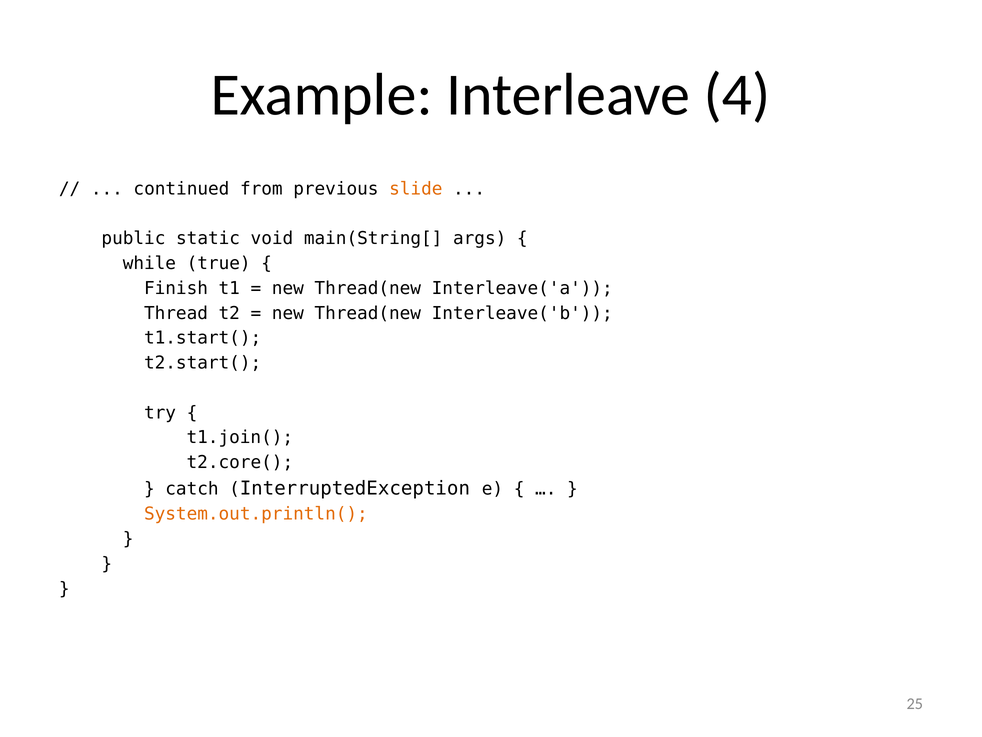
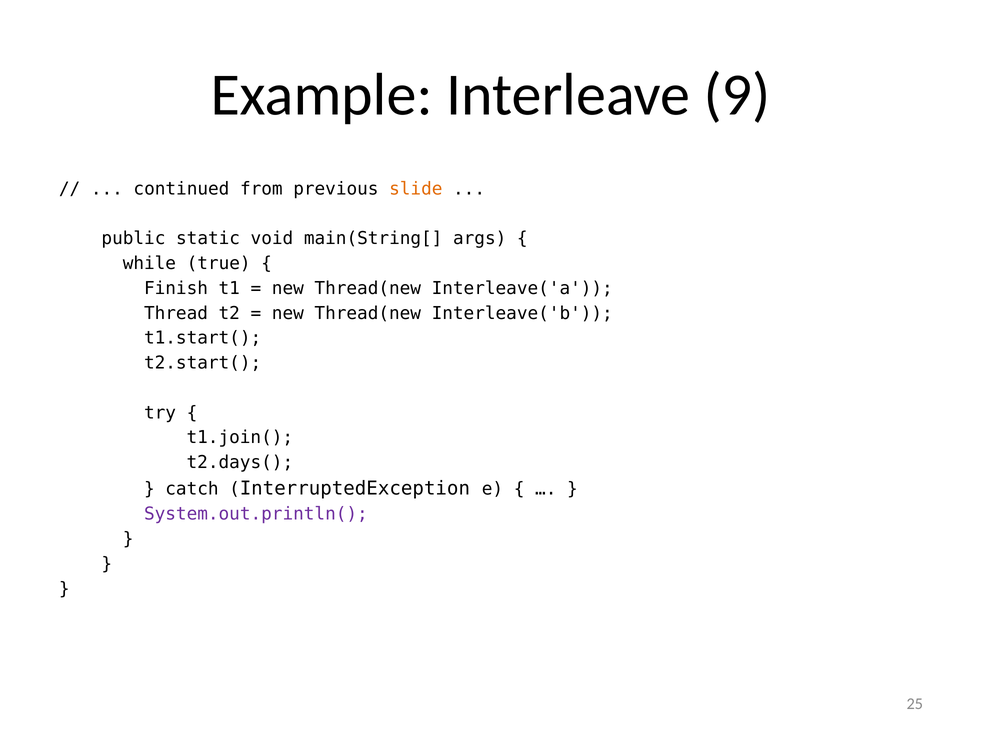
4: 4 -> 9 (737, 95)
t2.core(: t2.core( -> t2.days( (240, 462)
System.out.println( colour: orange -> purple (256, 514)
